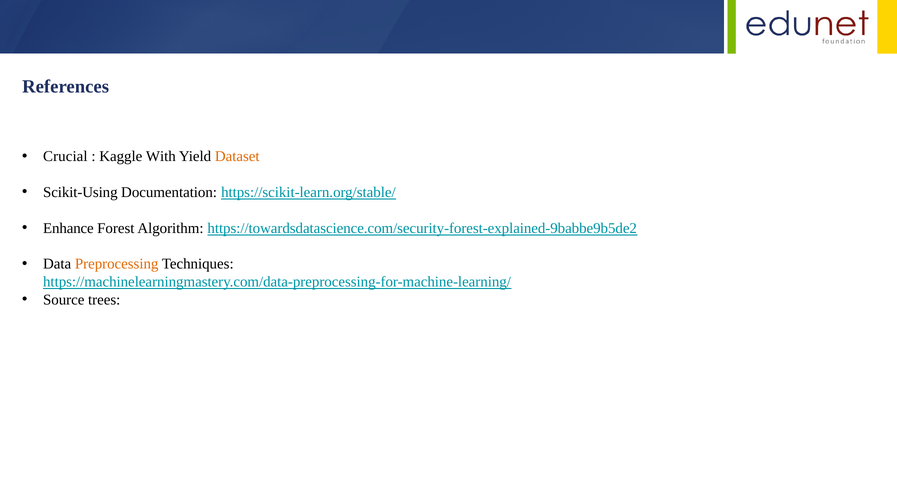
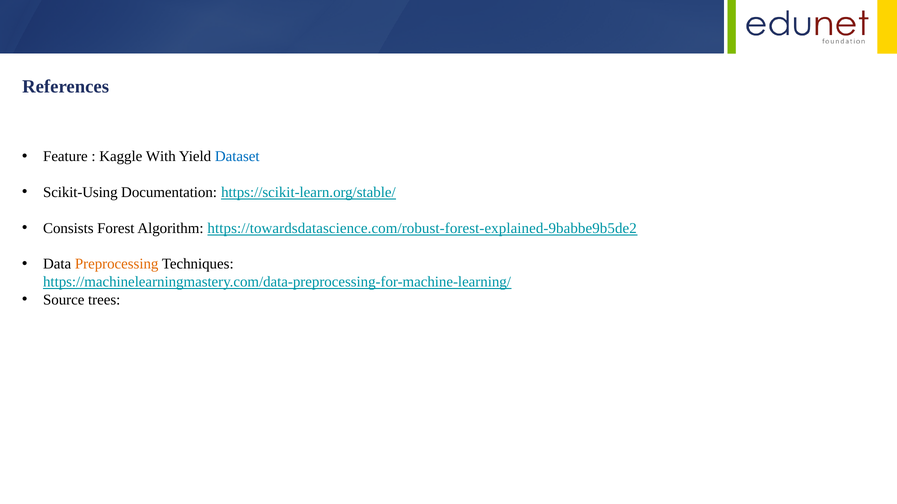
Crucial: Crucial -> Feature (65, 157)
Dataset colour: orange -> blue (237, 157)
Enhance: Enhance -> Consists (68, 228)
https://towardsdatascience.com/security-forest-explained-9babbe9b5de2: https://towardsdatascience.com/security-forest-explained-9babbe9b5de2 -> https://towardsdatascience.com/robust-forest-explained-9babbe9b5de2 (422, 228)
